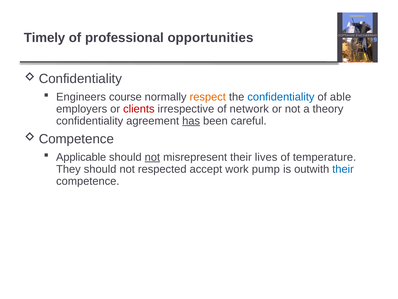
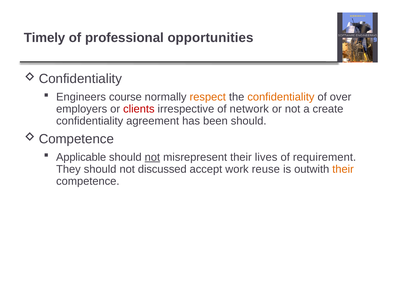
confidentiality colour: blue -> orange (281, 97)
able: able -> over (341, 97)
theory: theory -> create (328, 109)
has underline: present -> none (191, 121)
been careful: careful -> should (249, 121)
temperature: temperature -> requirement (324, 157)
respected: respected -> discussed (162, 169)
pump: pump -> reuse (266, 169)
their colour: blue -> orange (343, 169)
